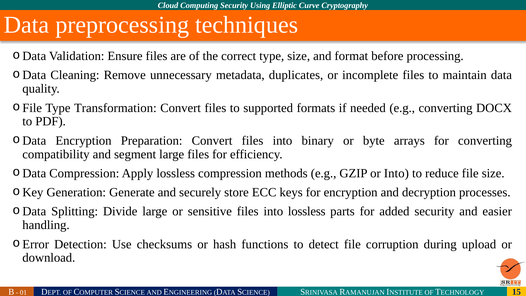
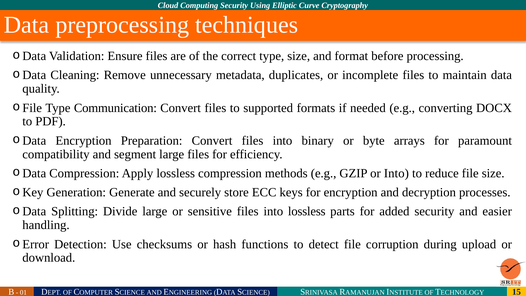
Transformation: Transformation -> Communication (115, 108)
for converting: converting -> paramount (485, 141)
